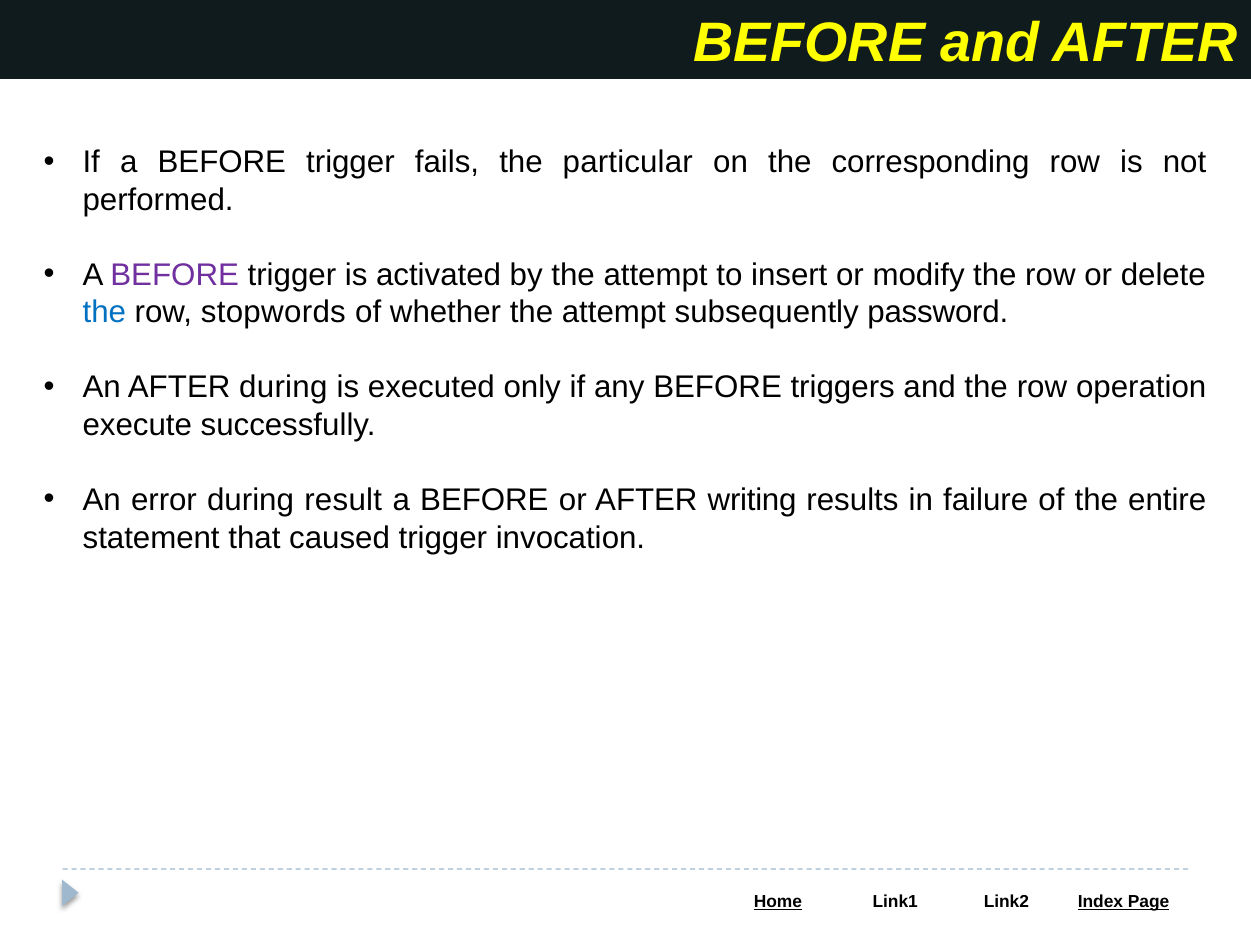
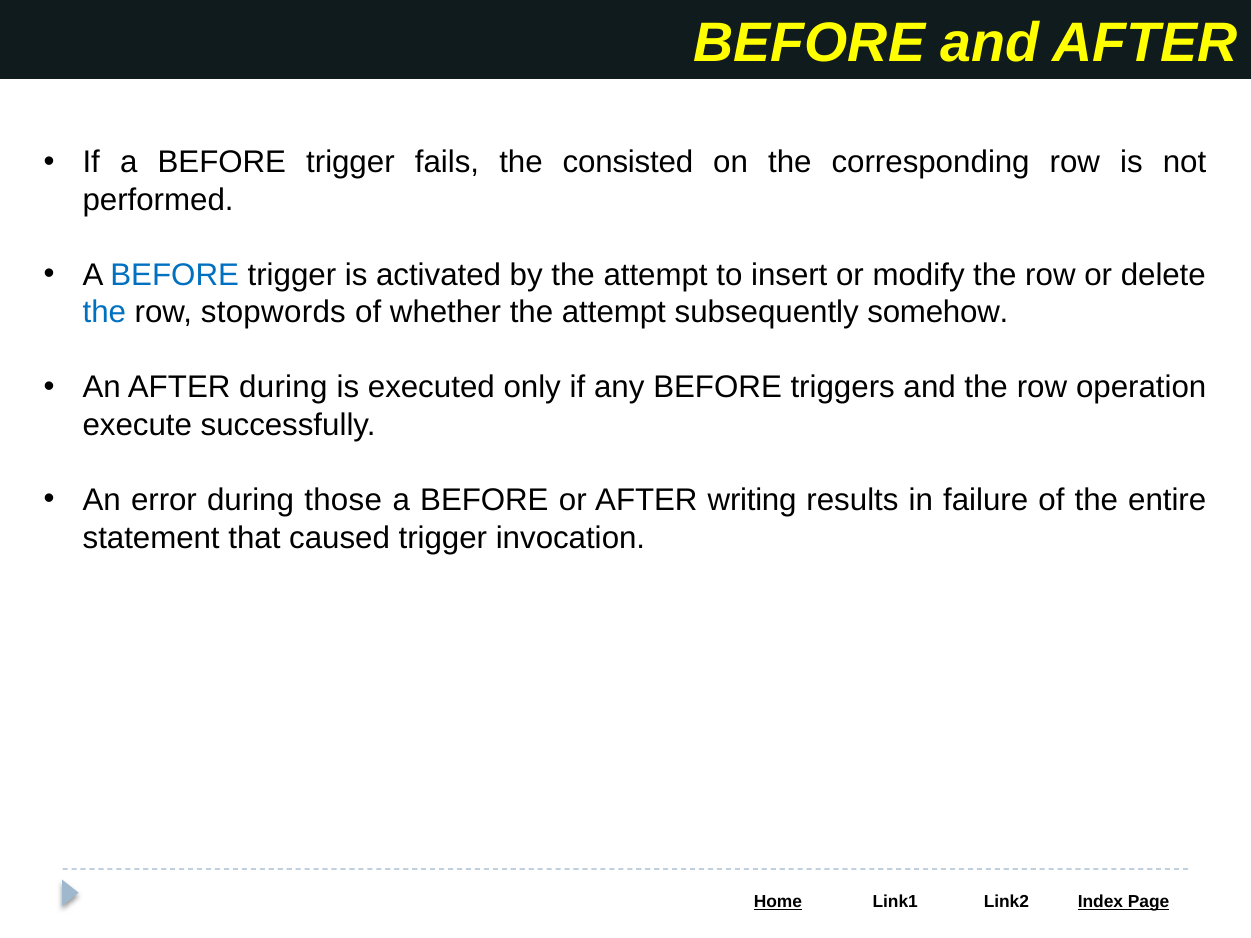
particular: particular -> consisted (628, 163)
BEFORE colour: purple -> blue (175, 275)
password: password -> somehow (938, 313)
result: result -> those (343, 500)
